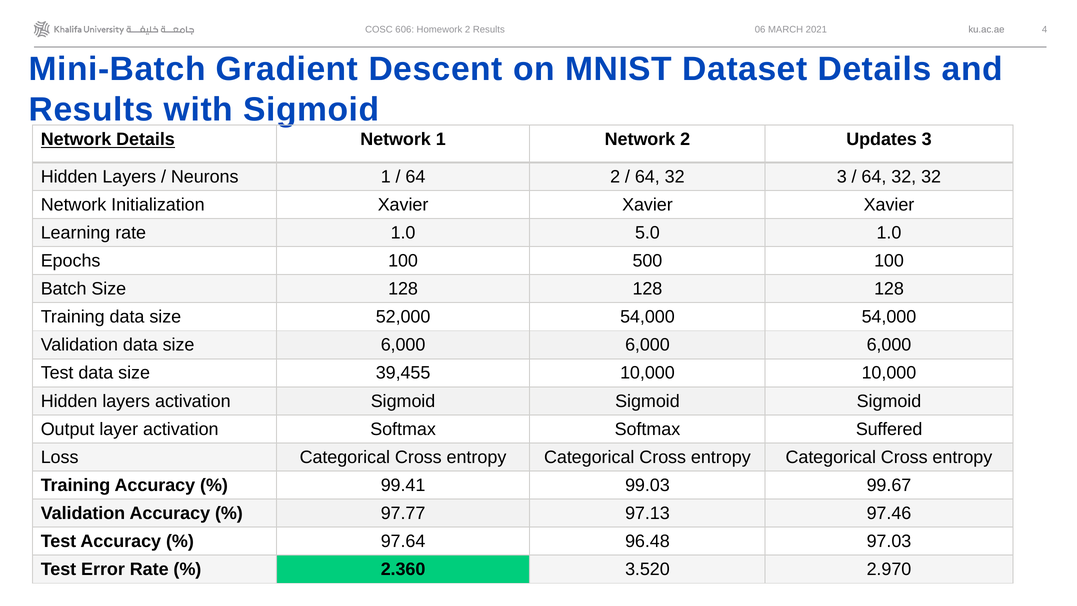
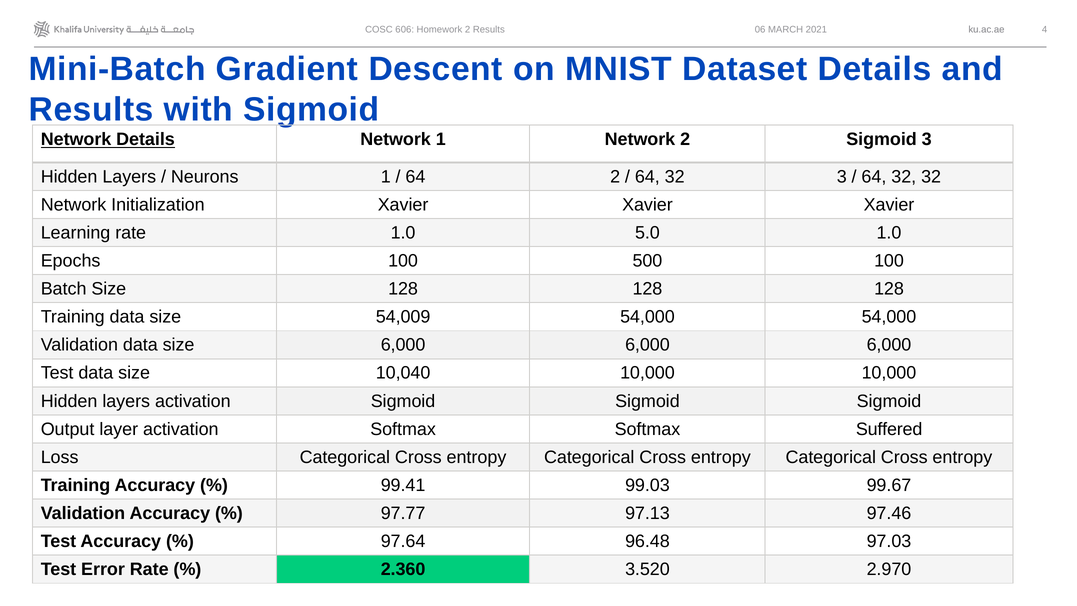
2 Updates: Updates -> Sigmoid (882, 139)
52,000: 52,000 -> 54,009 (403, 317)
39,455: 39,455 -> 10,040 (403, 373)
